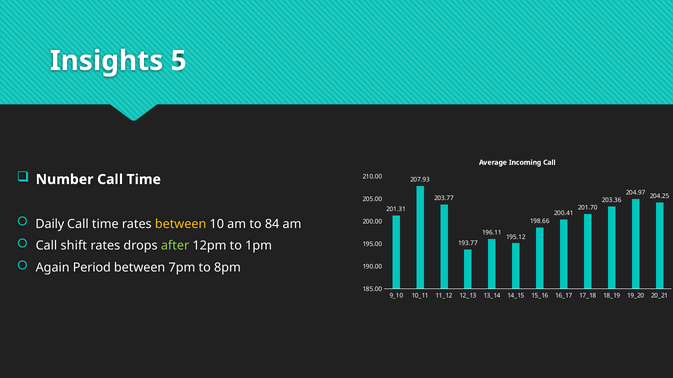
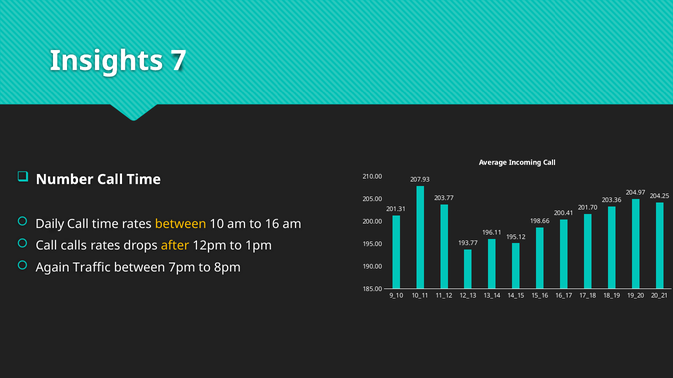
5: 5 -> 7 (179, 61)
84: 84 -> 16 (272, 224)
shift: shift -> calls (74, 246)
after colour: light green -> yellow (175, 246)
Period: Period -> Traffic (92, 268)
